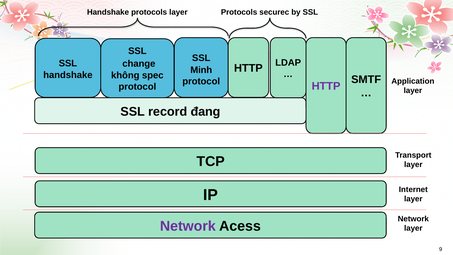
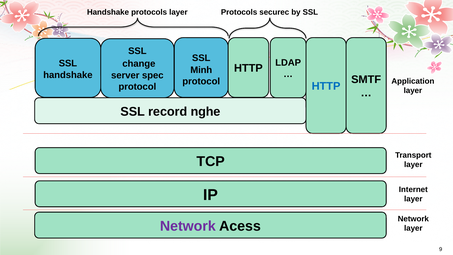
không: không -> server (125, 75)
HTTP colour: purple -> blue (326, 86)
đang: đang -> nghe (205, 112)
